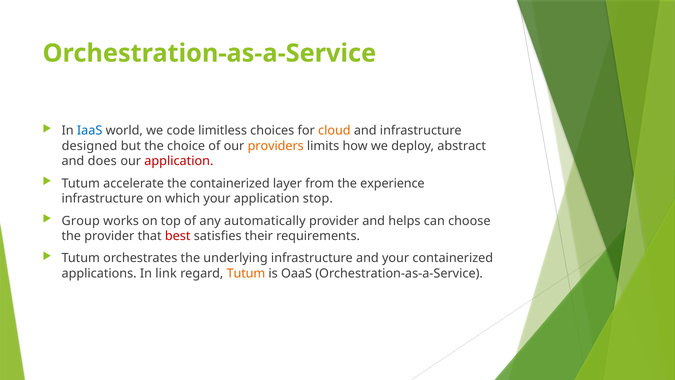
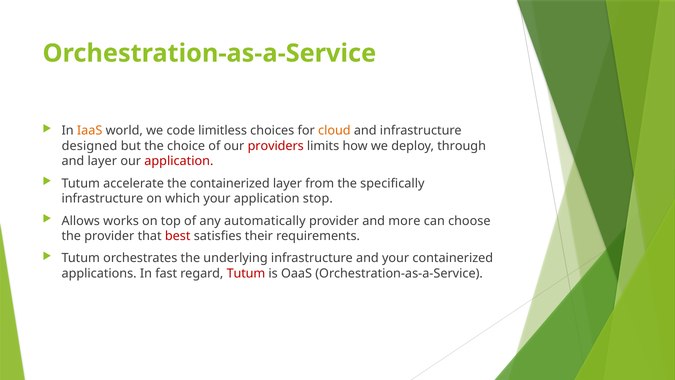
IaaS colour: blue -> orange (90, 131)
providers colour: orange -> red (276, 146)
abstract: abstract -> through (462, 146)
and does: does -> layer (102, 161)
experience: experience -> specifically (392, 183)
Group: Group -> Allows (81, 221)
helps: helps -> more (404, 221)
link: link -> fast (166, 273)
Tutum colour: orange -> red (246, 273)
